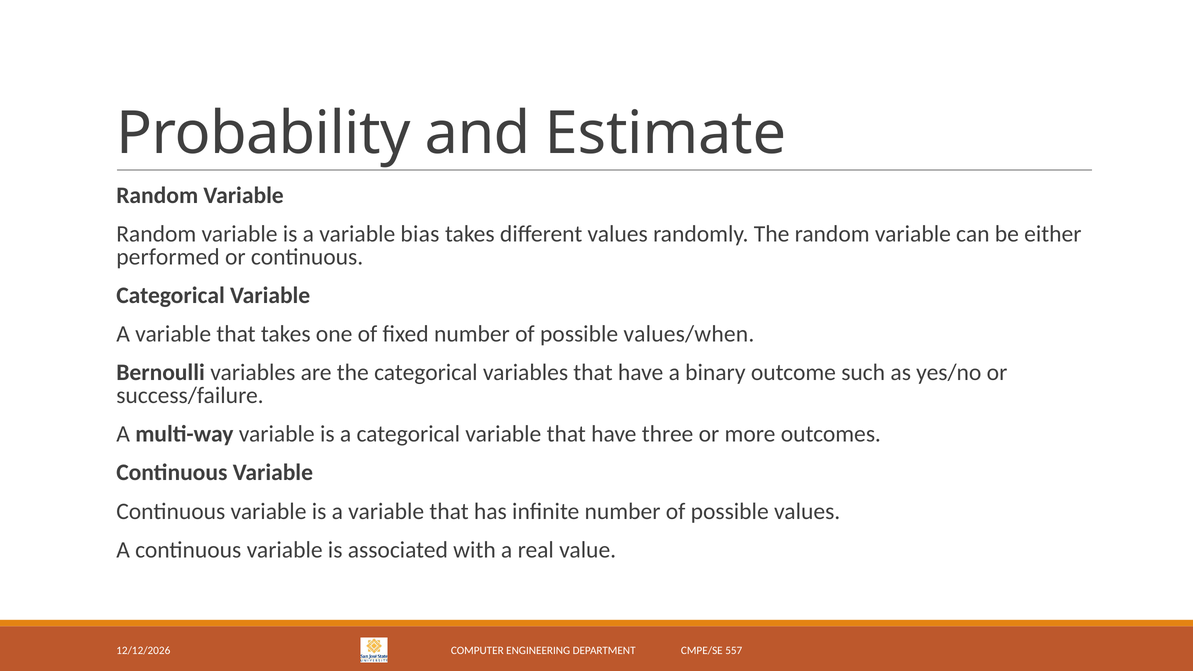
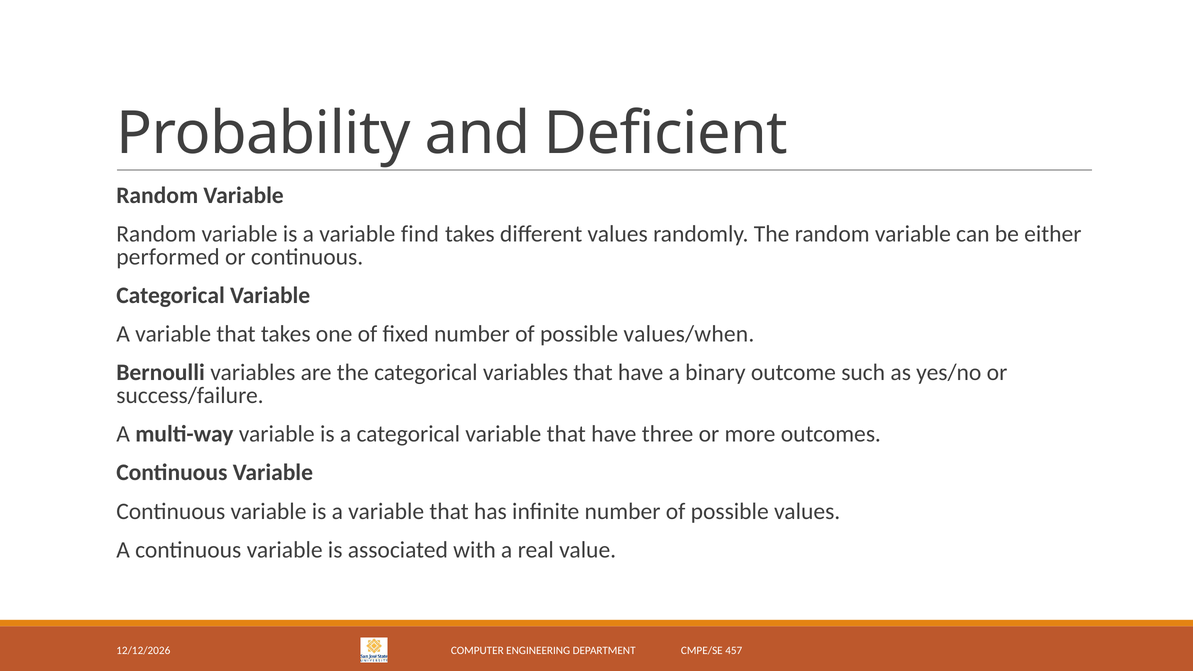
Estimate: Estimate -> Deficient (666, 134)
bias: bias -> find (420, 234)
557: 557 -> 457 (734, 651)
